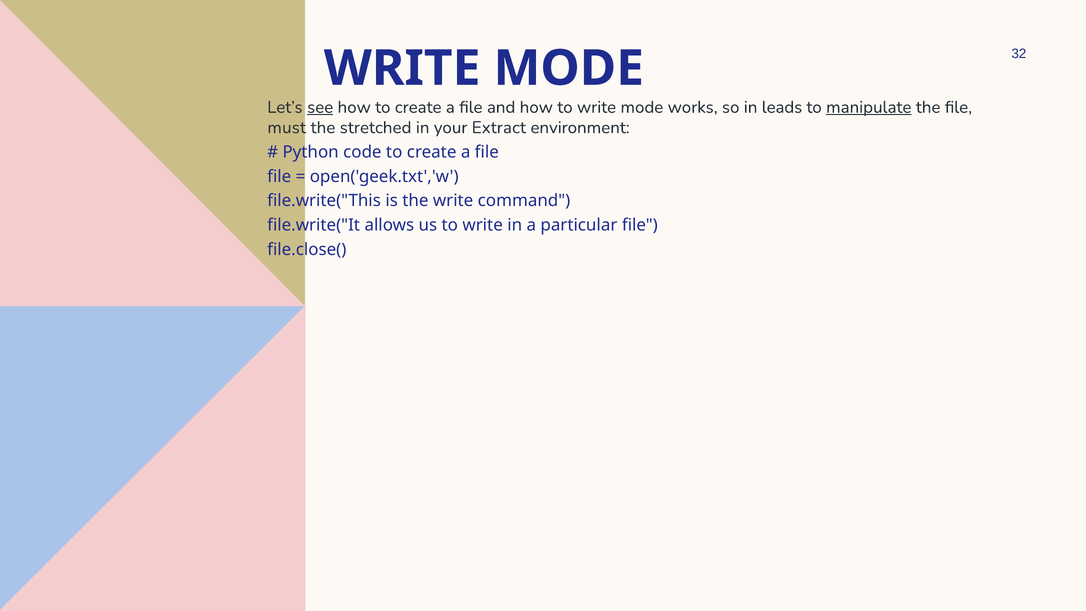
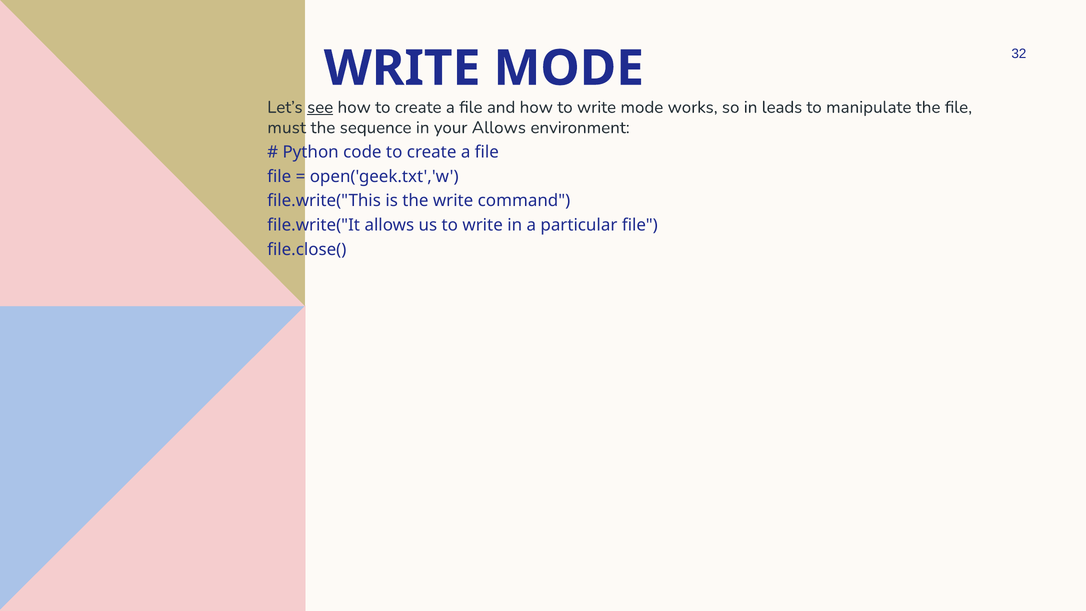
manipulate underline: present -> none (869, 107)
stretched: stretched -> sequence (376, 128)
Extract: Extract -> Allows (499, 128)
